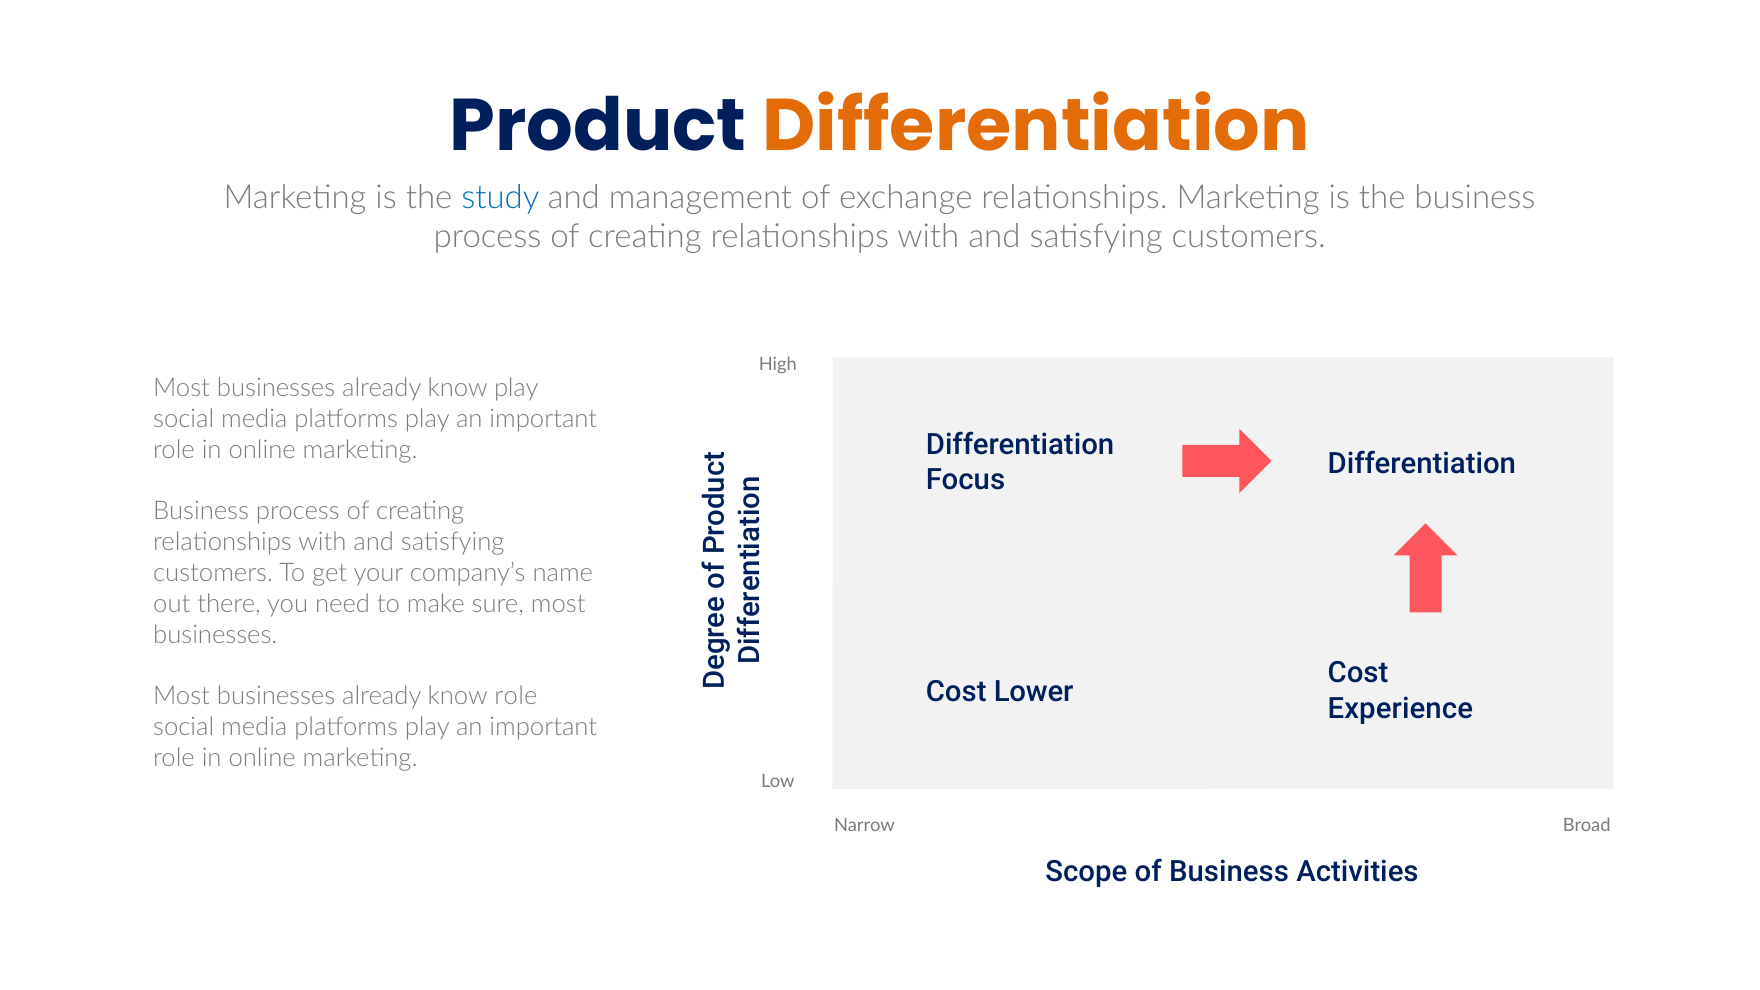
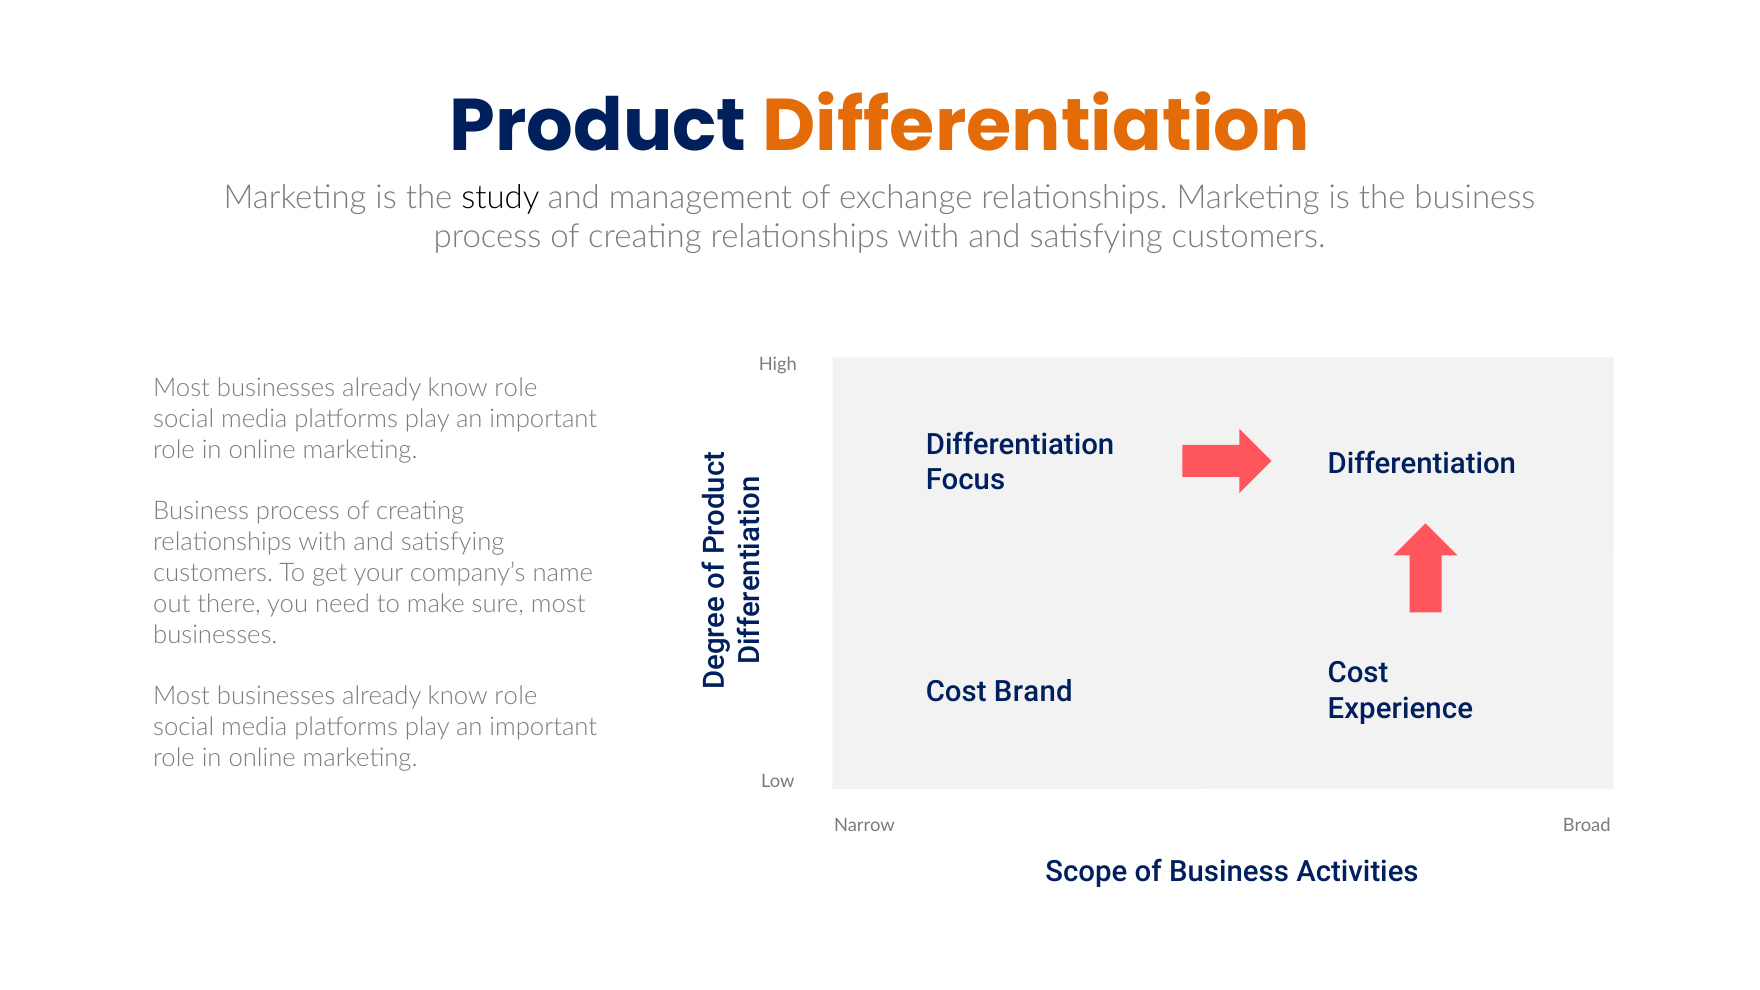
study colour: blue -> black (500, 197)
play: play -> role (516, 388)
Lower: Lower -> Brand (1033, 691)
